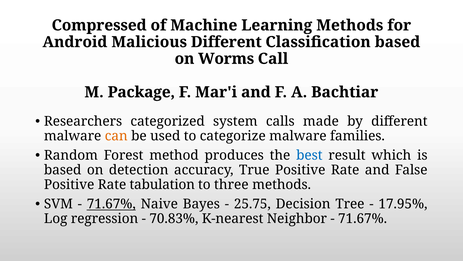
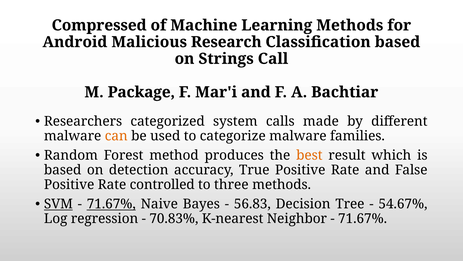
Malicious Different: Different -> Research (226, 42)
Worms: Worms -> Strings (226, 59)
best colour: blue -> orange (309, 155)
tabulation: tabulation -> controlled (162, 184)
SVM underline: none -> present (58, 204)
25.75: 25.75 -> 56.83 (252, 204)
17.95%: 17.95% -> 54.67% (403, 204)
